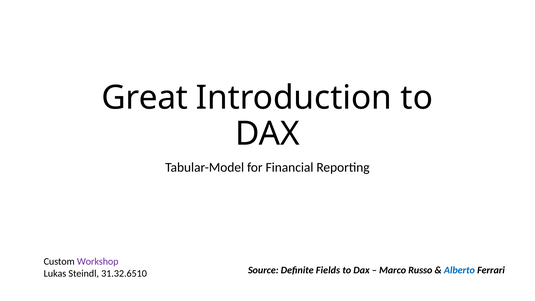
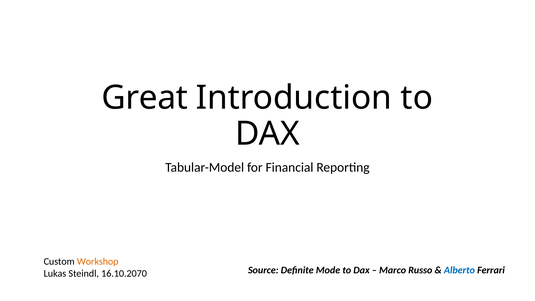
Workshop colour: purple -> orange (98, 262)
31.32.6510: 31.32.6510 -> 16.10.2070 (124, 274)
Fields: Fields -> Mode (328, 270)
